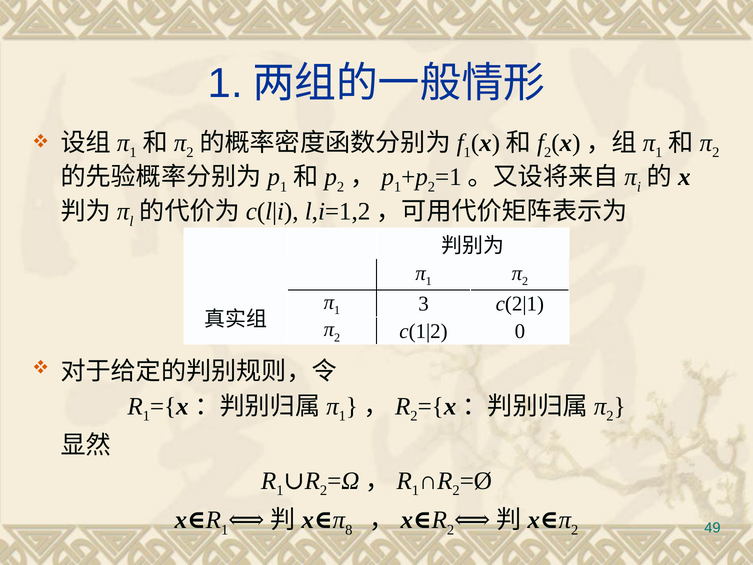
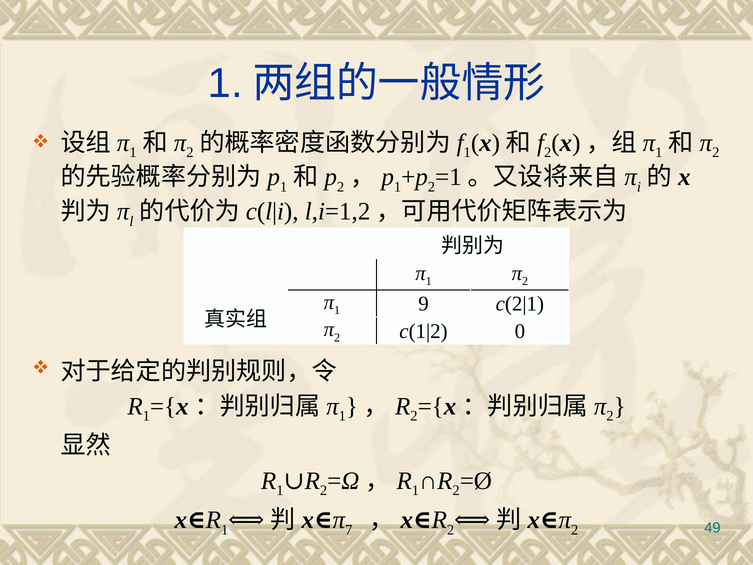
3: 3 -> 9 (424, 304)
8: 8 -> 7 (349, 530)
